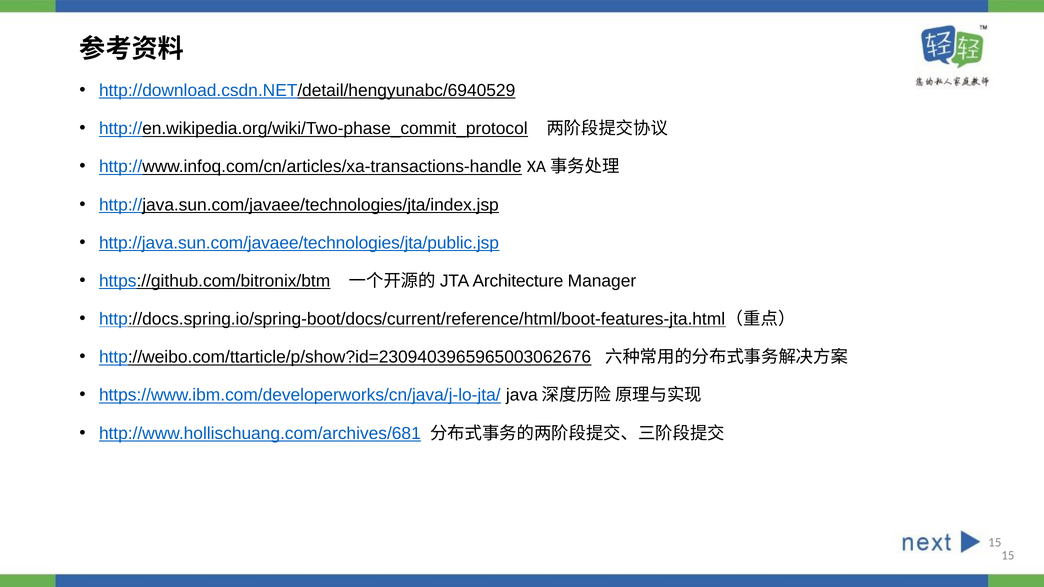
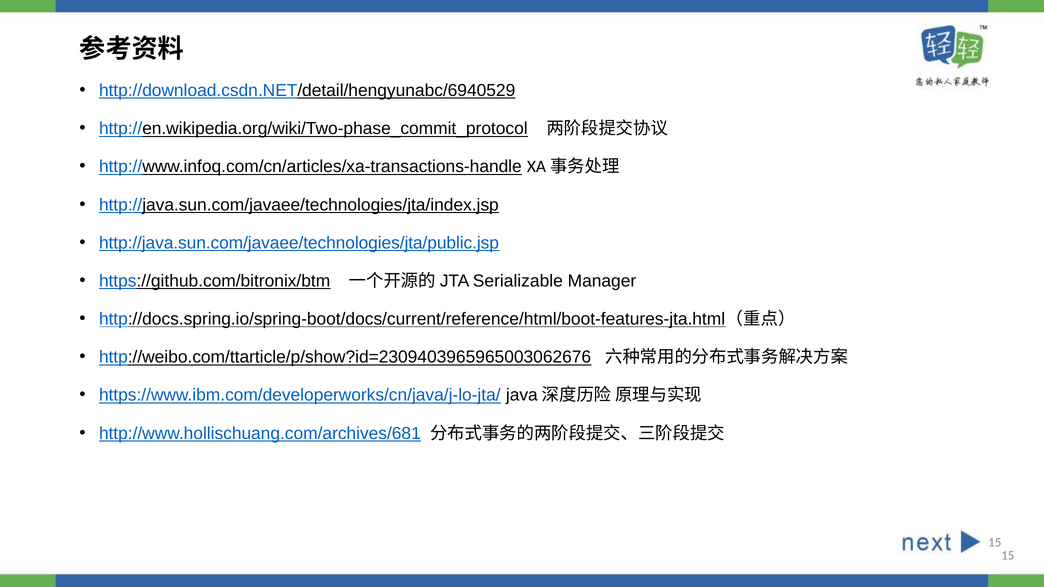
Architecture: Architecture -> Serializable (518, 281)
